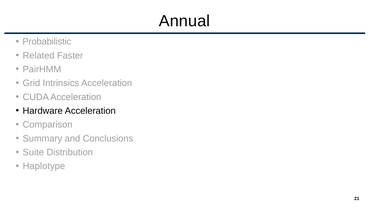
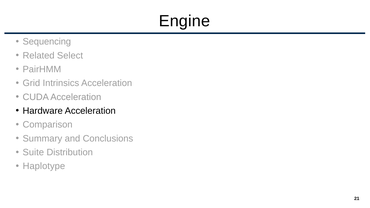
Annual: Annual -> Engine (184, 21)
Probabilistic: Probabilistic -> Sequencing (47, 42)
Faster: Faster -> Select (70, 56)
